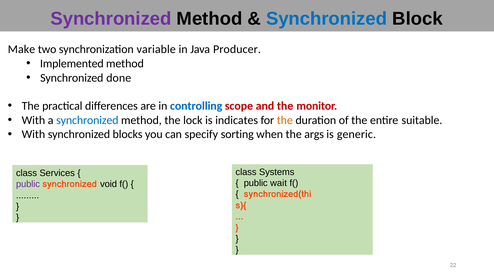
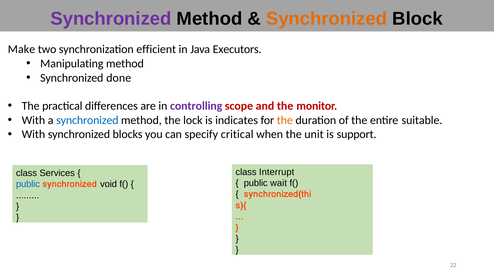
Synchronized colour: blue -> orange (327, 19)
variable: variable -> efficient (156, 49)
Producer: Producer -> Executors (237, 49)
Implemented: Implemented -> Manipulating (72, 64)
controlling colour: blue -> purple (196, 106)
sorting: sorting -> critical (237, 134)
args: args -> unit (314, 134)
generic: generic -> support (357, 134)
Systems: Systems -> Interrupt (277, 172)
public colour: purple -> blue (28, 184)
